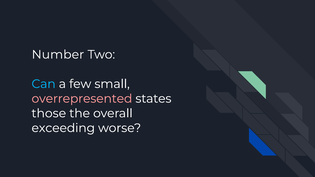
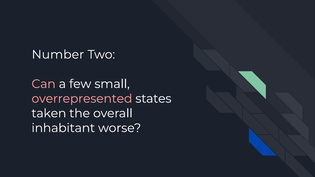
Can colour: light blue -> pink (44, 84)
those: those -> taken (49, 113)
exceeding: exceeding -> inhabitant (63, 128)
